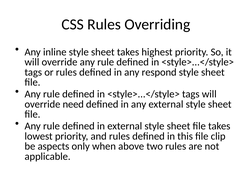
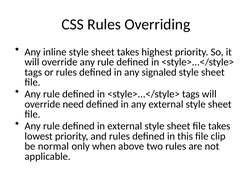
respond: respond -> signaled (159, 72)
aspects: aspects -> normal (53, 146)
